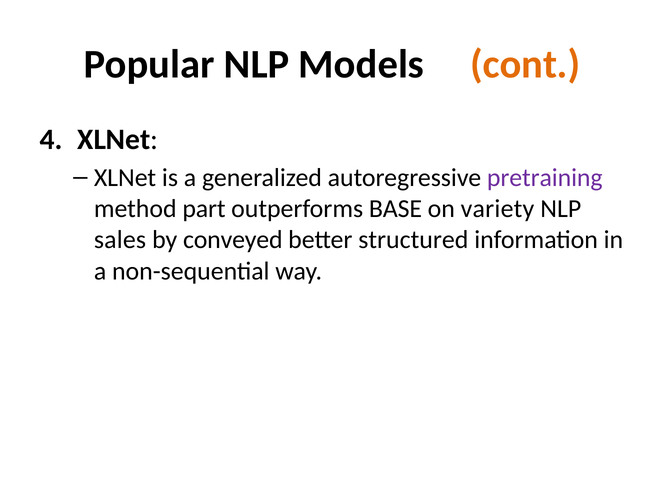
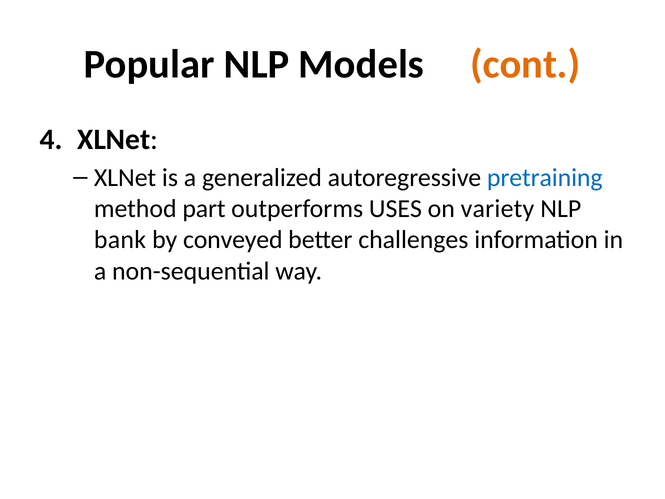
pretraining colour: purple -> blue (545, 178)
BASE: BASE -> USES (395, 209)
sales: sales -> bank (120, 240)
structured: structured -> challenges (413, 240)
